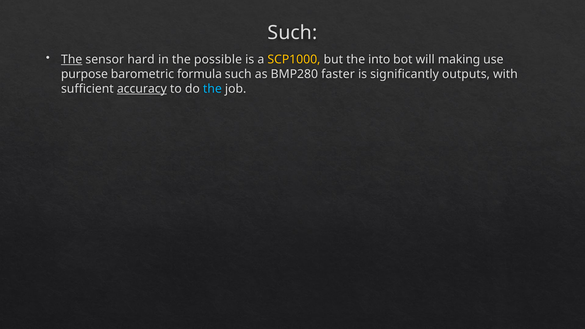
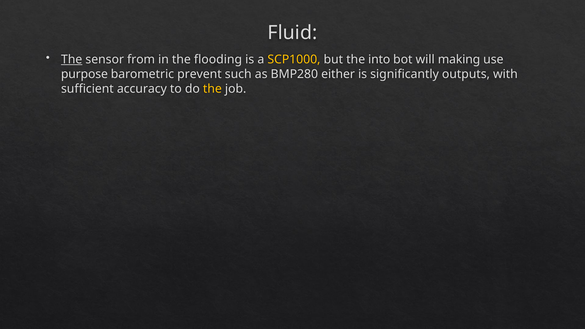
Such: Such -> Fluid (292, 33)
hard: hard -> from (141, 59)
possible: possible -> flooding (218, 59)
formula: formula -> prevent (199, 74)
faster: faster -> either (338, 74)
accuracy underline: present -> none (142, 89)
the colour: light blue -> yellow (212, 89)
